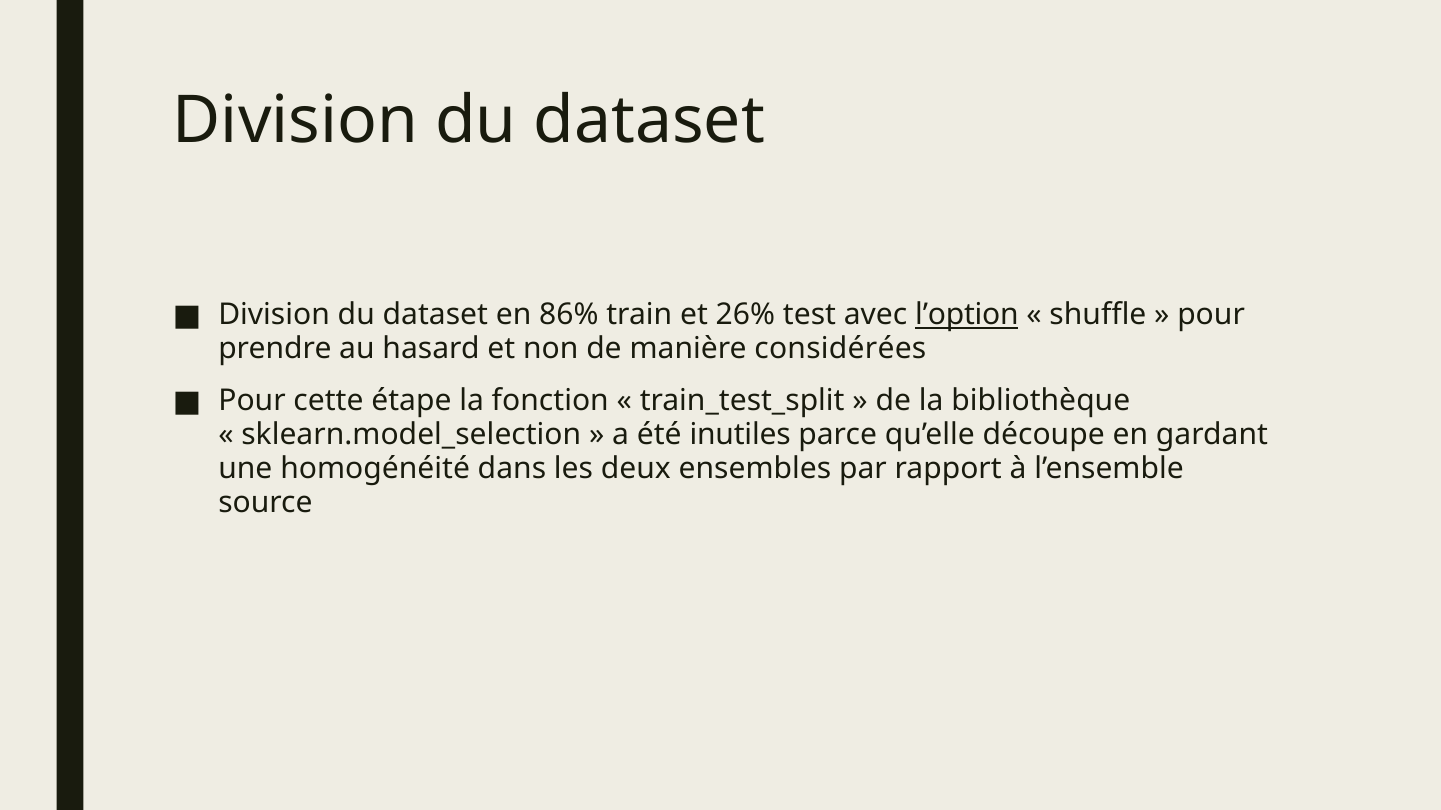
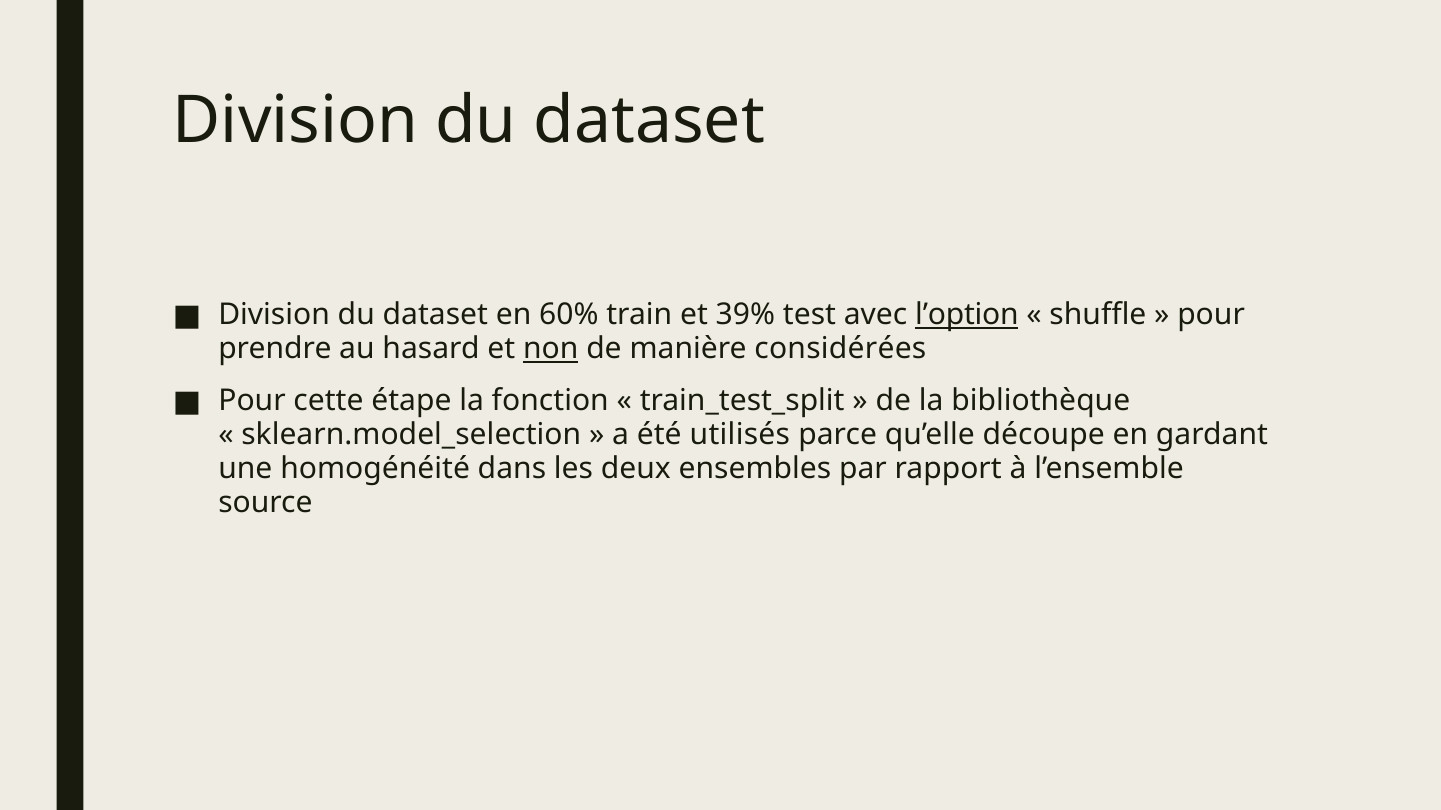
86%: 86% -> 60% (569, 315)
26%: 26% -> 39% (745, 315)
non underline: none -> present (551, 349)
inutiles: inutiles -> utilisés (740, 435)
